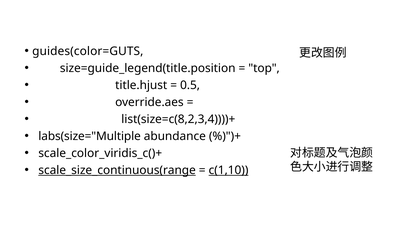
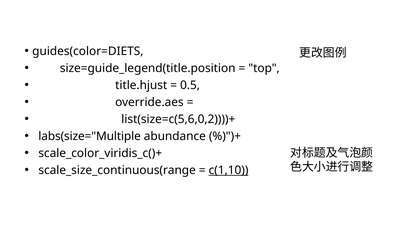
guides(color=GUTS: guides(color=GUTS -> guides(color=DIETS (88, 51)
list(size=c(8,2,3,4))))+: list(size=c(8,2,3,4))))+ -> list(size=c(5,6,0,2))))+ (178, 119)
scale_size_continuous(range underline: present -> none (117, 170)
